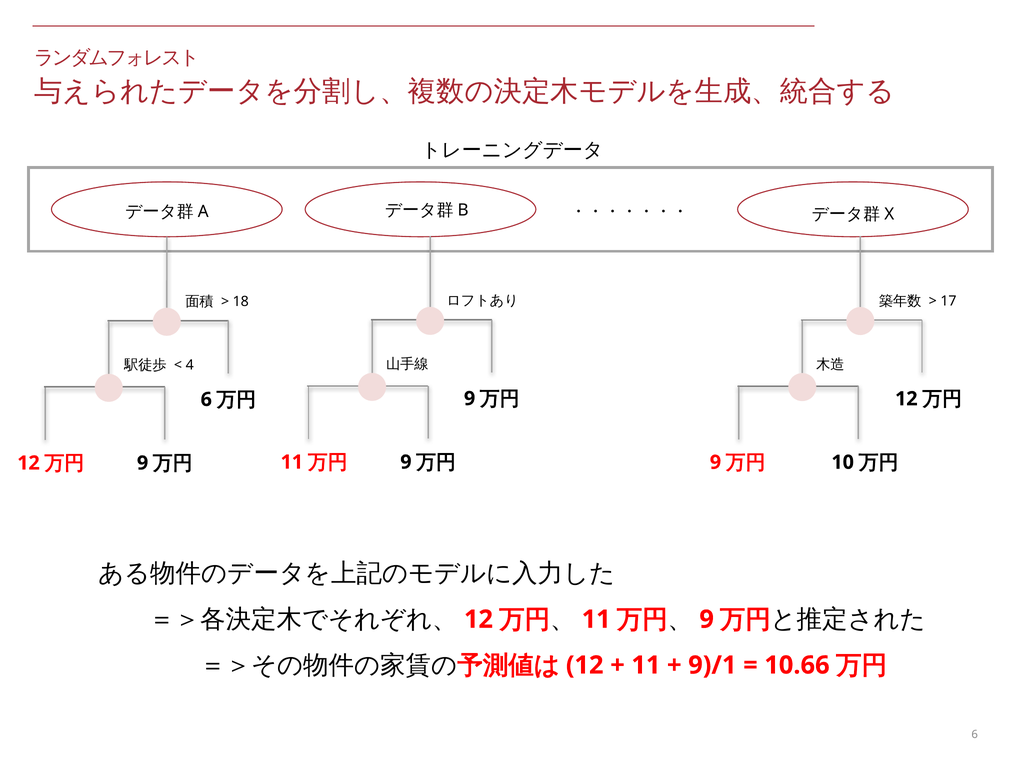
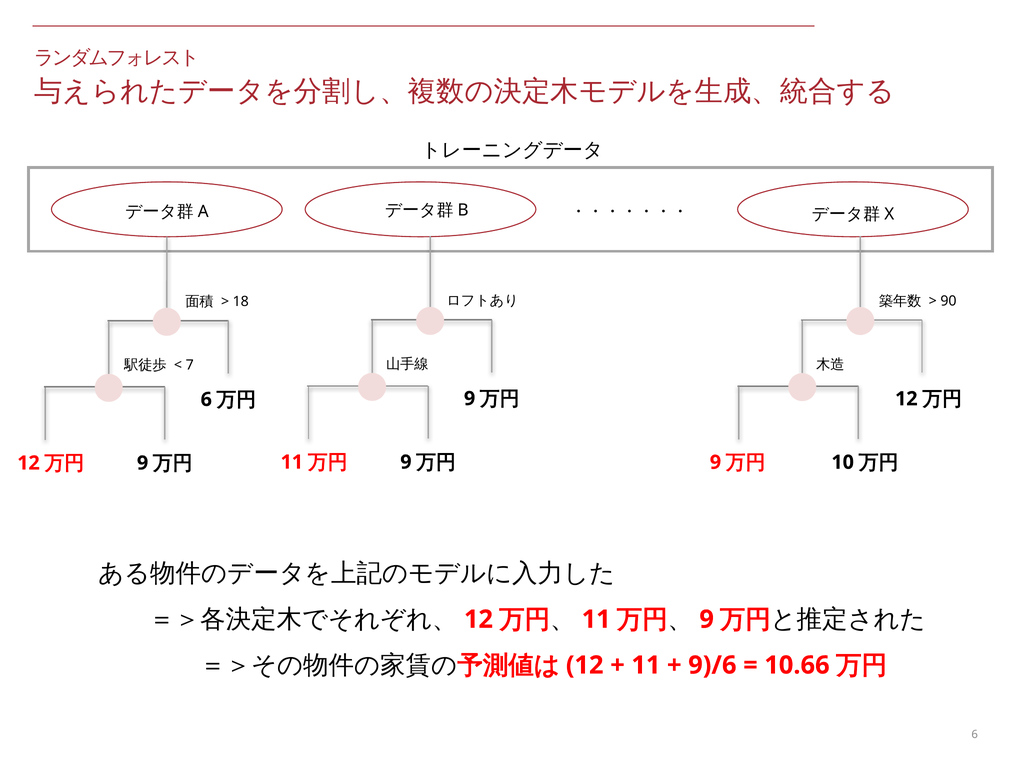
17: 17 -> 90 (949, 301)
4: 4 -> 7 (190, 365)
9)/1: 9)/1 -> 9)/6 (712, 665)
